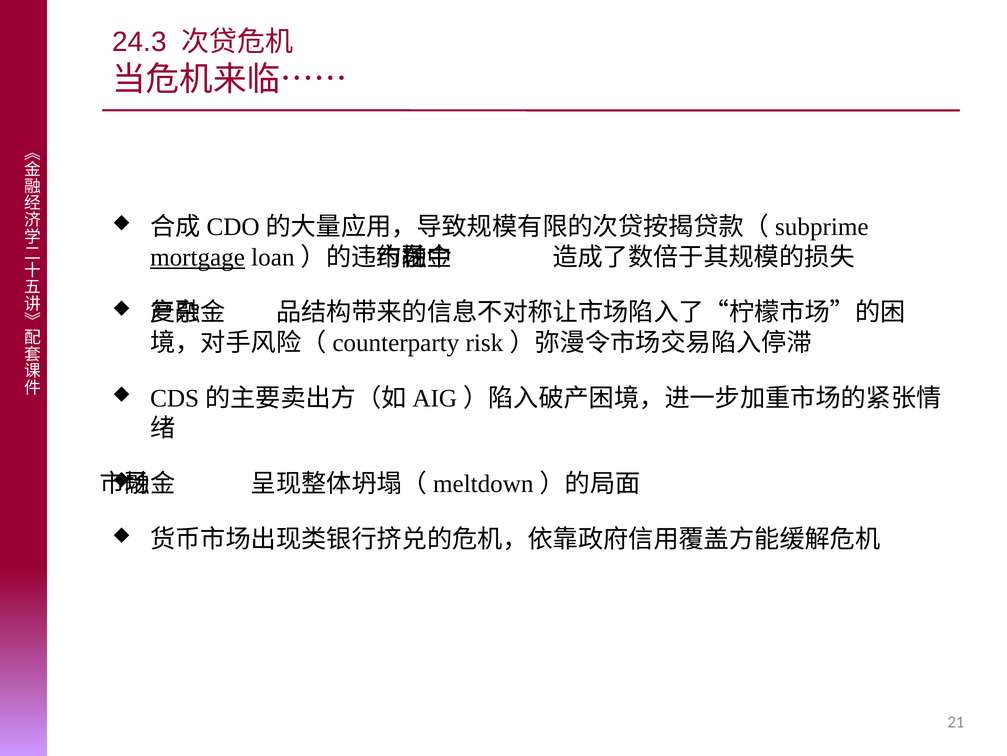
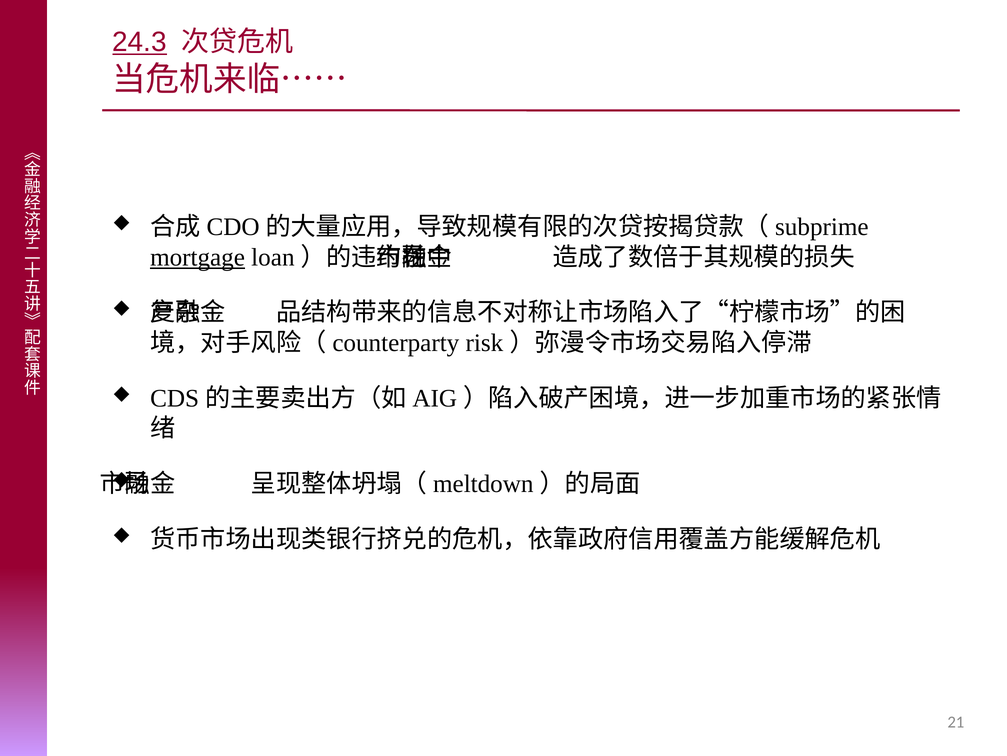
24.3 underline: none -> present (140, 42)
